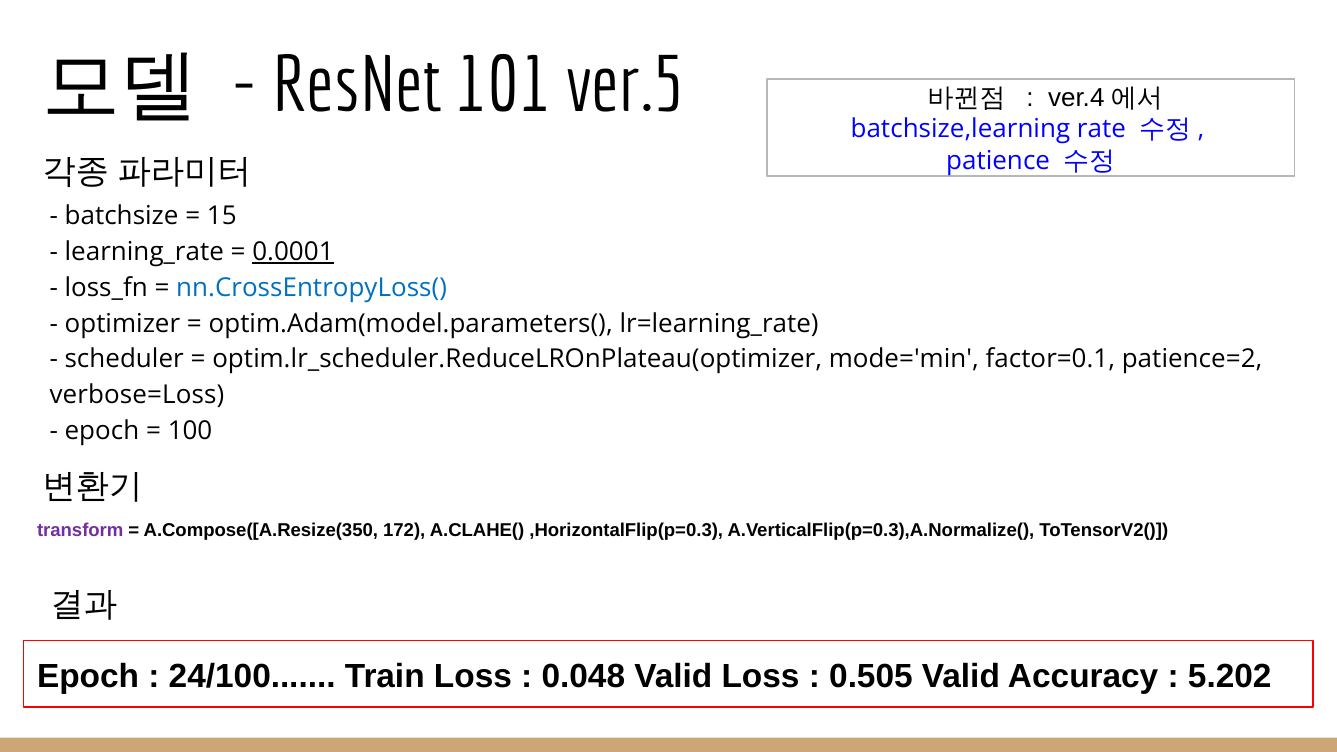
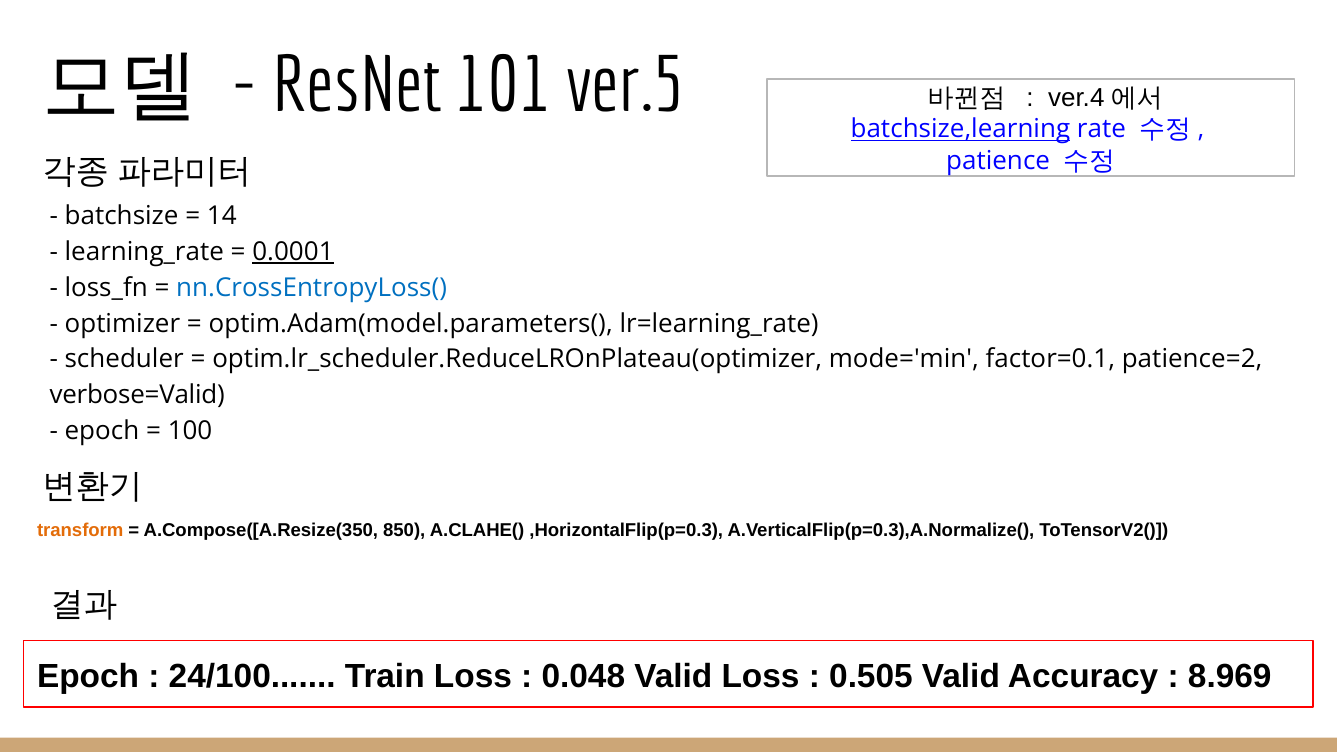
batchsize,learning underline: none -> present (960, 129)
15: 15 -> 14 (222, 216)
verbose=Loss: verbose=Loss -> verbose=Valid (137, 395)
transform colour: purple -> orange (80, 531)
172: 172 -> 850 (404, 531)
5.202: 5.202 -> 8.969 (1230, 676)
